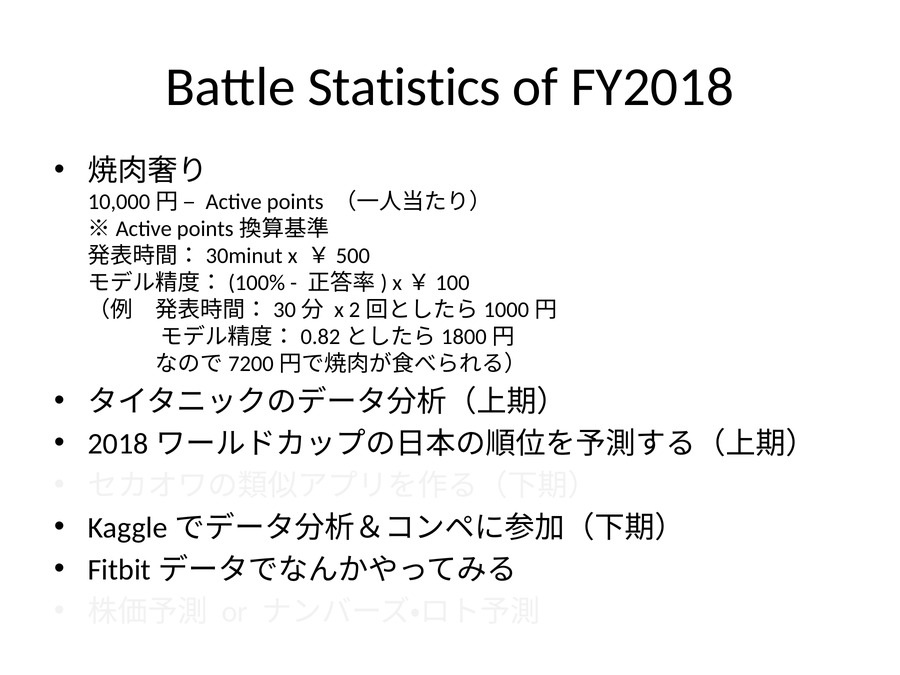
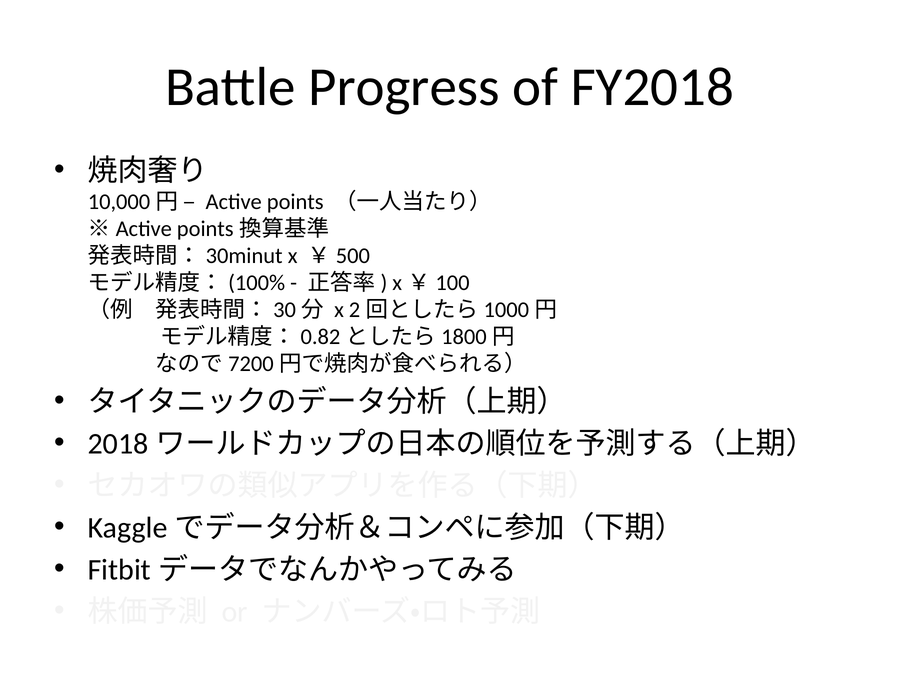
Statistics: Statistics -> Progress (404, 87)
